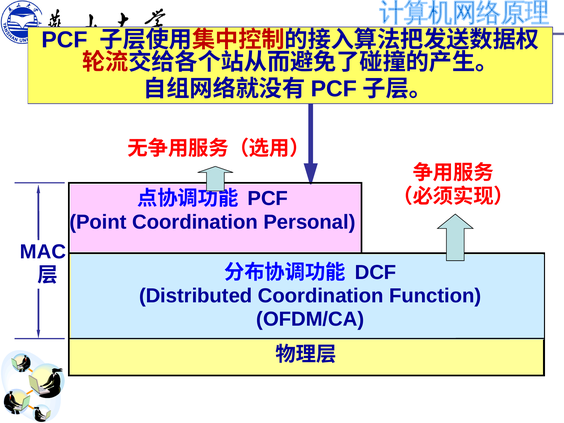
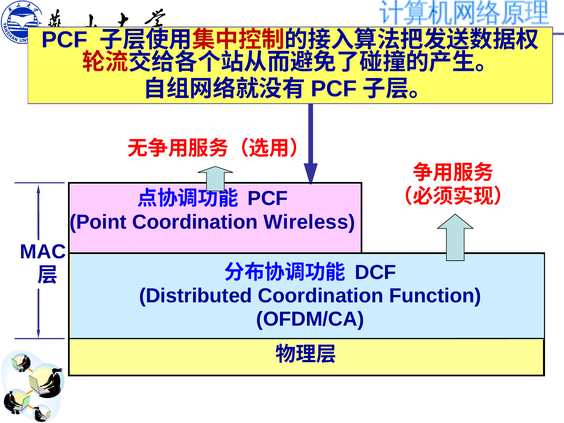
Personal: Personal -> Wireless (309, 222)
